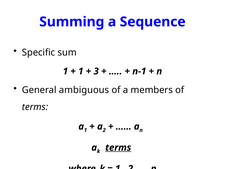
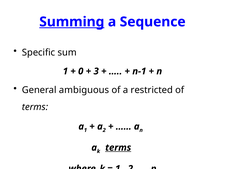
Summing underline: none -> present (72, 22)
1: 1 -> 0 (81, 71)
members: members -> restricted (152, 90)
